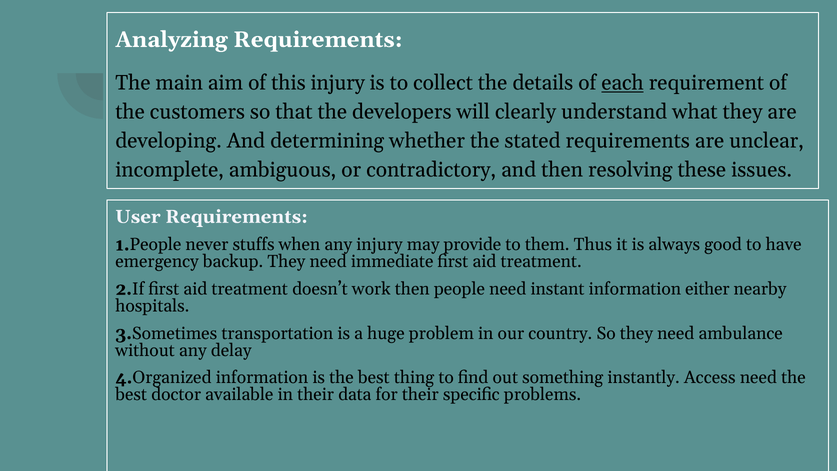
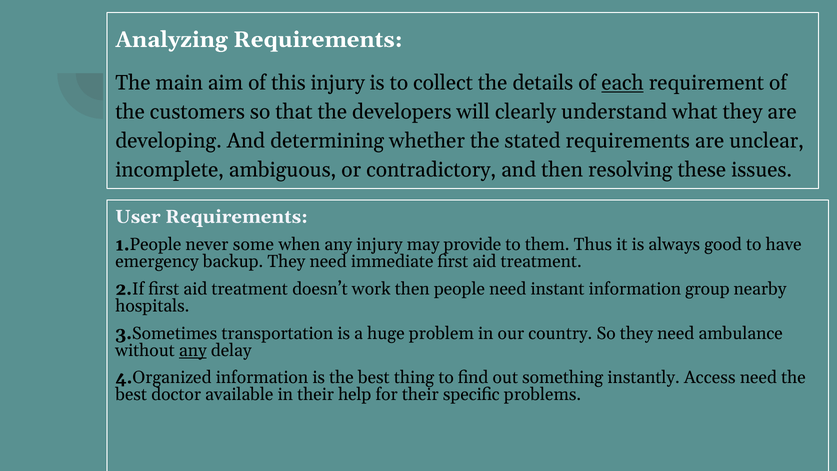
stuffs: stuffs -> some (253, 245)
either: either -> group (707, 289)
any underline: none -> present (193, 350)
data: data -> help (355, 395)
